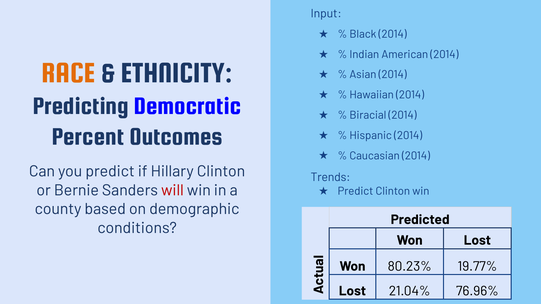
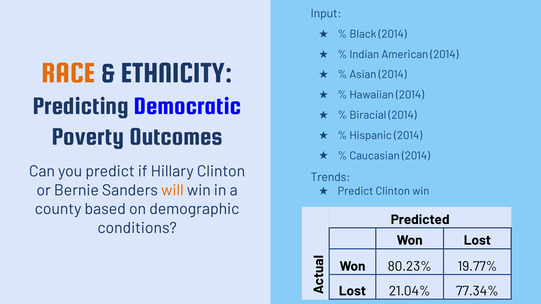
Percent: Percent -> Poverty (88, 136)
will colour: red -> orange (172, 190)
76.96%: 76.96% -> 77.34% (477, 291)
